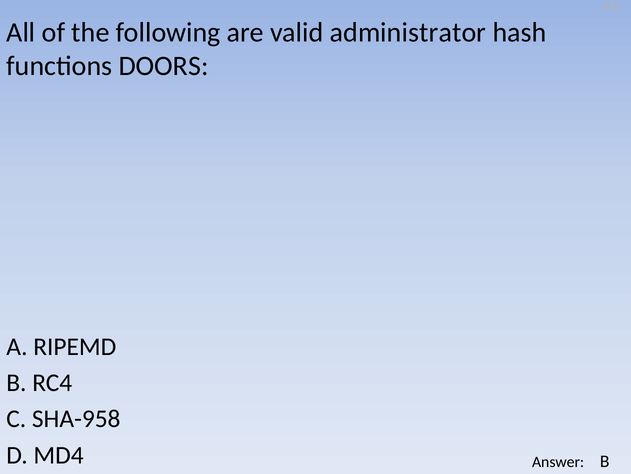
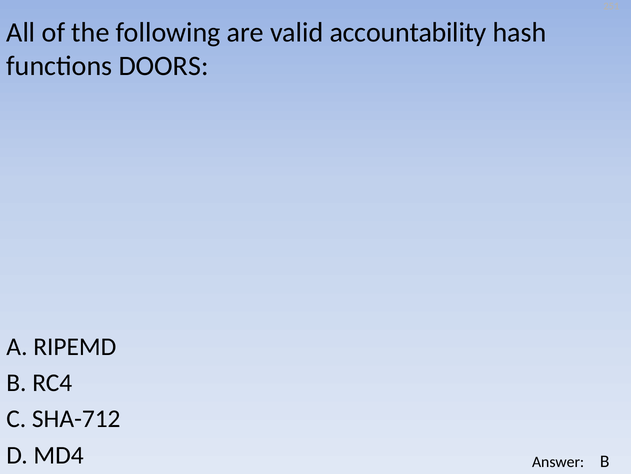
administrator: administrator -> accountability (408, 32)
SHA-958: SHA-958 -> SHA-712 (76, 418)
